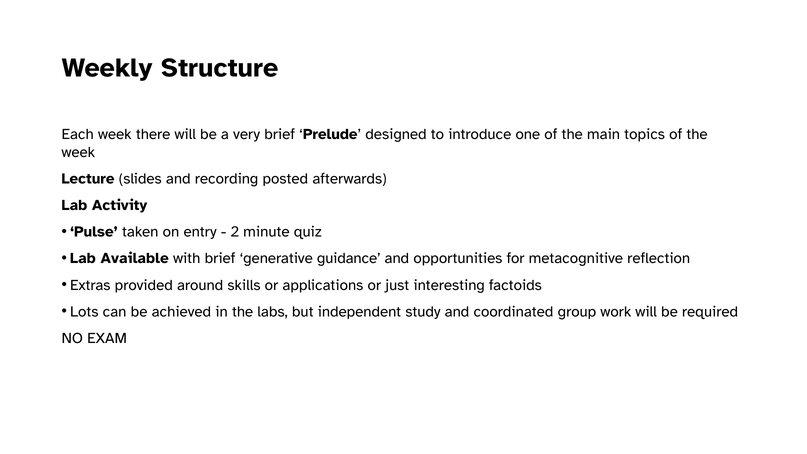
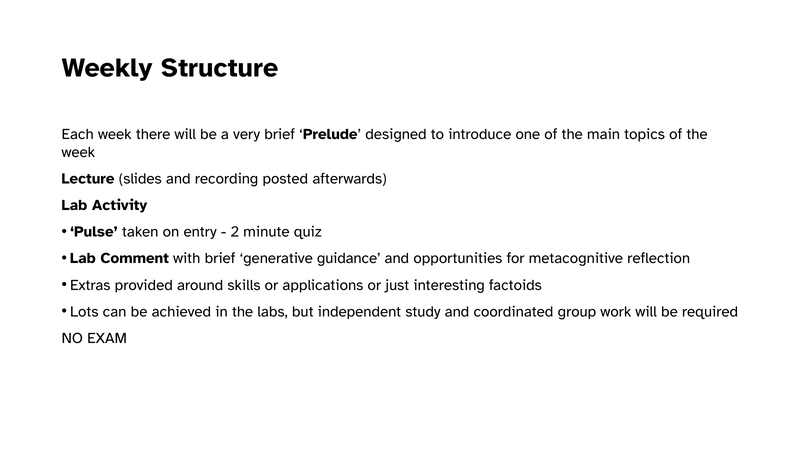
Available: Available -> Comment (135, 258)
